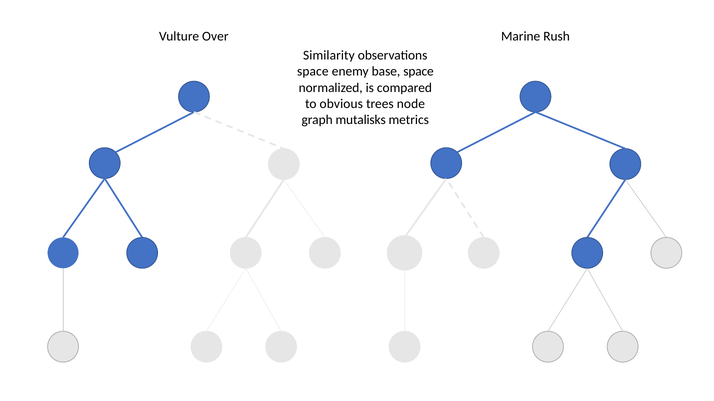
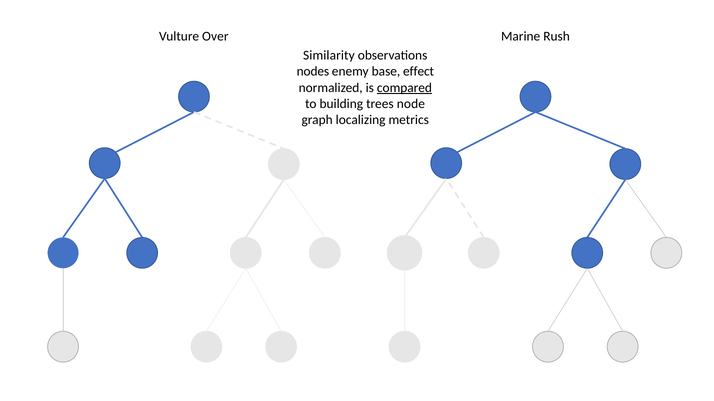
space: space -> nodes (313, 72)
base space: space -> effect (419, 72)
compared underline: none -> present (404, 88)
obvious: obvious -> building (341, 104)
mutalisks: mutalisks -> localizing (361, 120)
